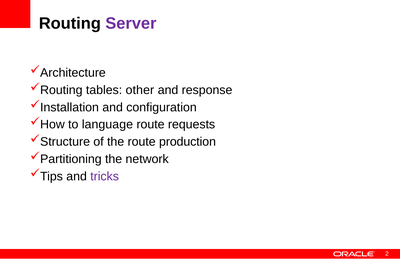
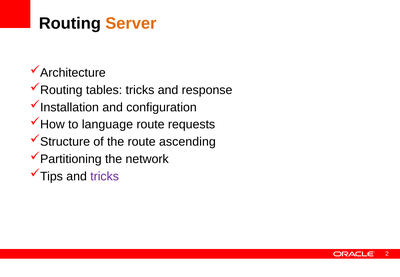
Server colour: purple -> orange (131, 23)
tables other: other -> tricks (140, 90)
production: production -> ascending (187, 142)
